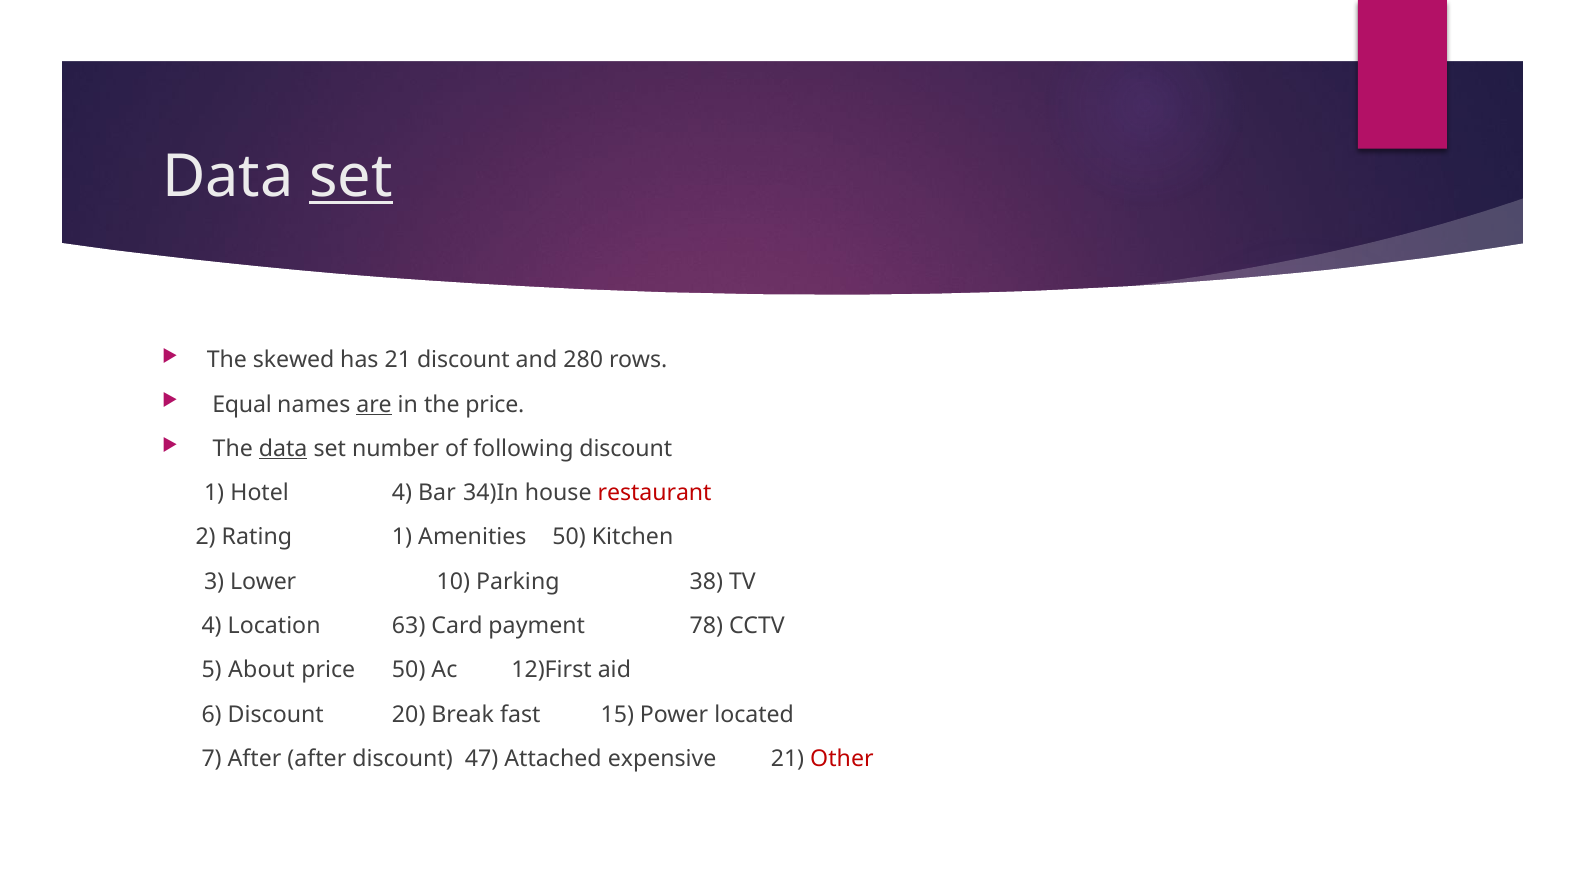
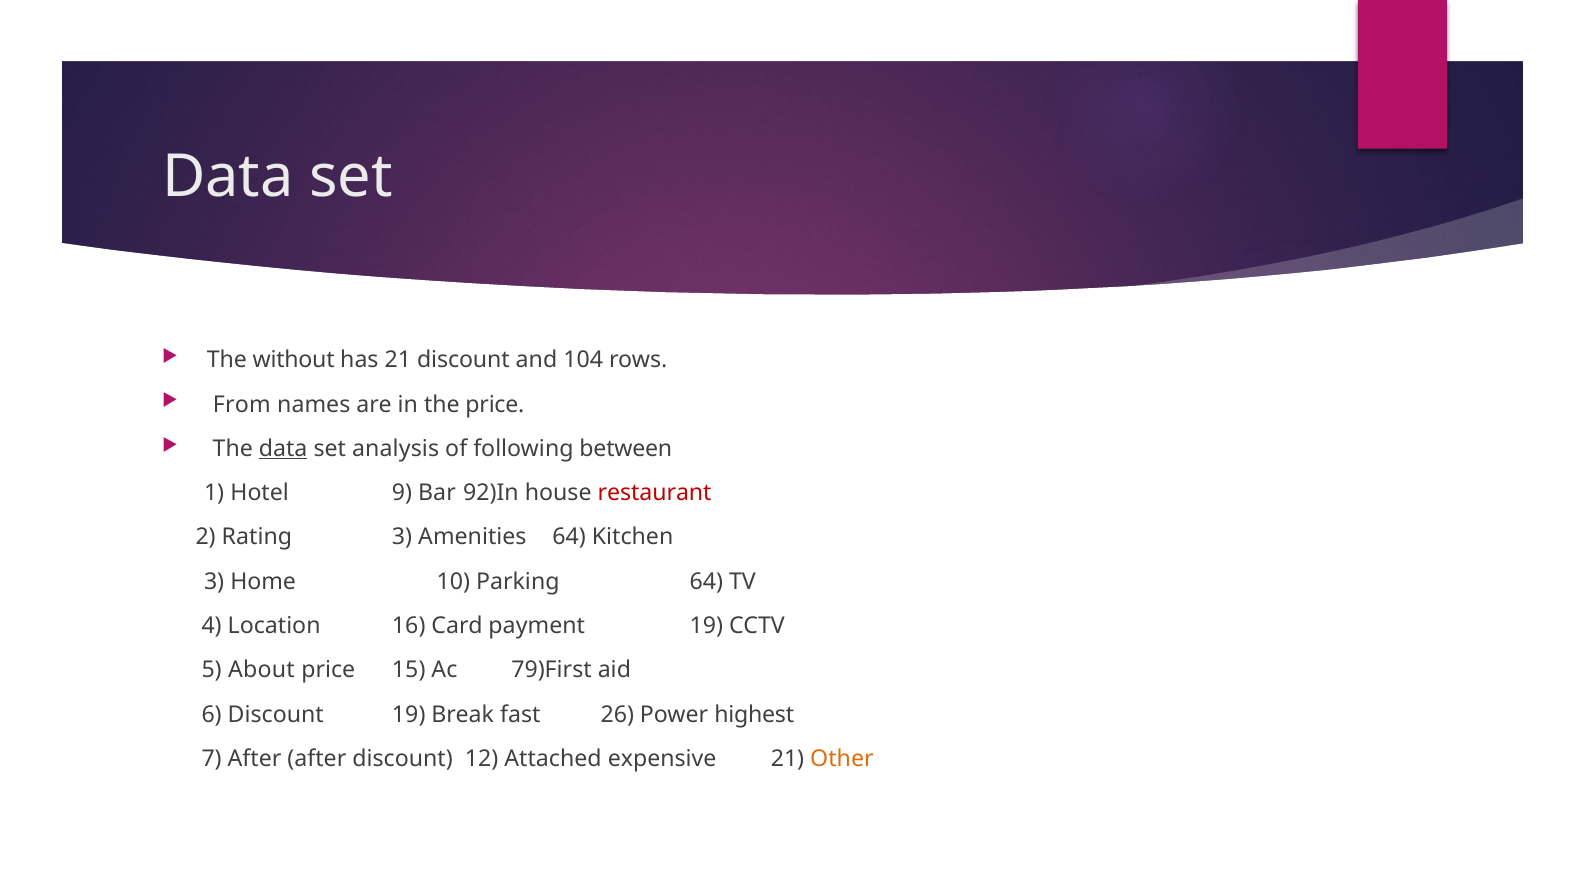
set underline: present -> none (351, 177)
skewed: skewed -> without (294, 360)
280: 280 -> 104 (583, 360)
Equal: Equal -> From (242, 404)
are underline: present -> none (374, 404)
number: number -> analysis (396, 449)
following discount: discount -> between (626, 449)
Hotel 4: 4 -> 9 (402, 493)
34)In: 34)In -> 92)In (491, 493)
Rating 1: 1 -> 3 (402, 537)
Amenities 50: 50 -> 64 (569, 537)
Lower: Lower -> Home (263, 582)
Parking 38: 38 -> 64 (706, 582)
63: 63 -> 16 (409, 626)
payment 78: 78 -> 19 (706, 626)
price 50: 50 -> 15 (409, 670)
12)First: 12)First -> 79)First (552, 670)
Discount 20: 20 -> 19 (409, 715)
15: 15 -> 26 (617, 715)
located: located -> highest (754, 715)
47: 47 -> 12 (482, 759)
Other colour: red -> orange (842, 759)
